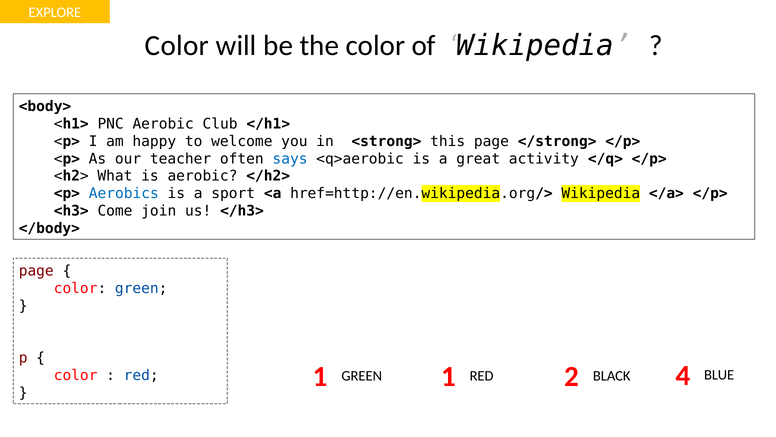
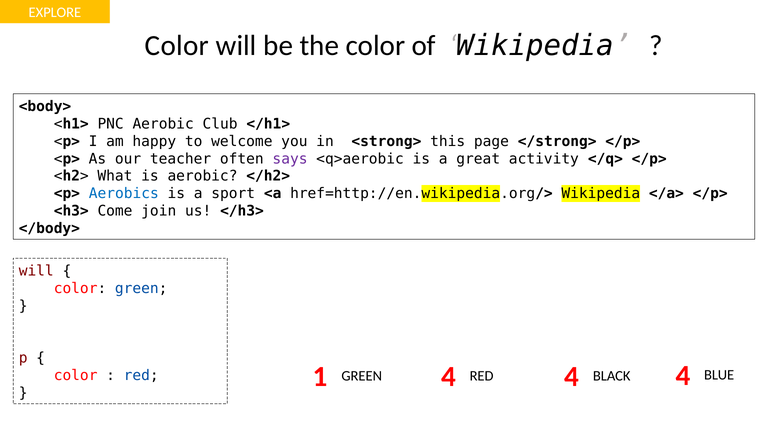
says colour: blue -> purple (290, 159)
page: page -> will (36, 270)
1 1: 1 -> 4 (448, 376)
RED 2: 2 -> 4 (572, 376)
